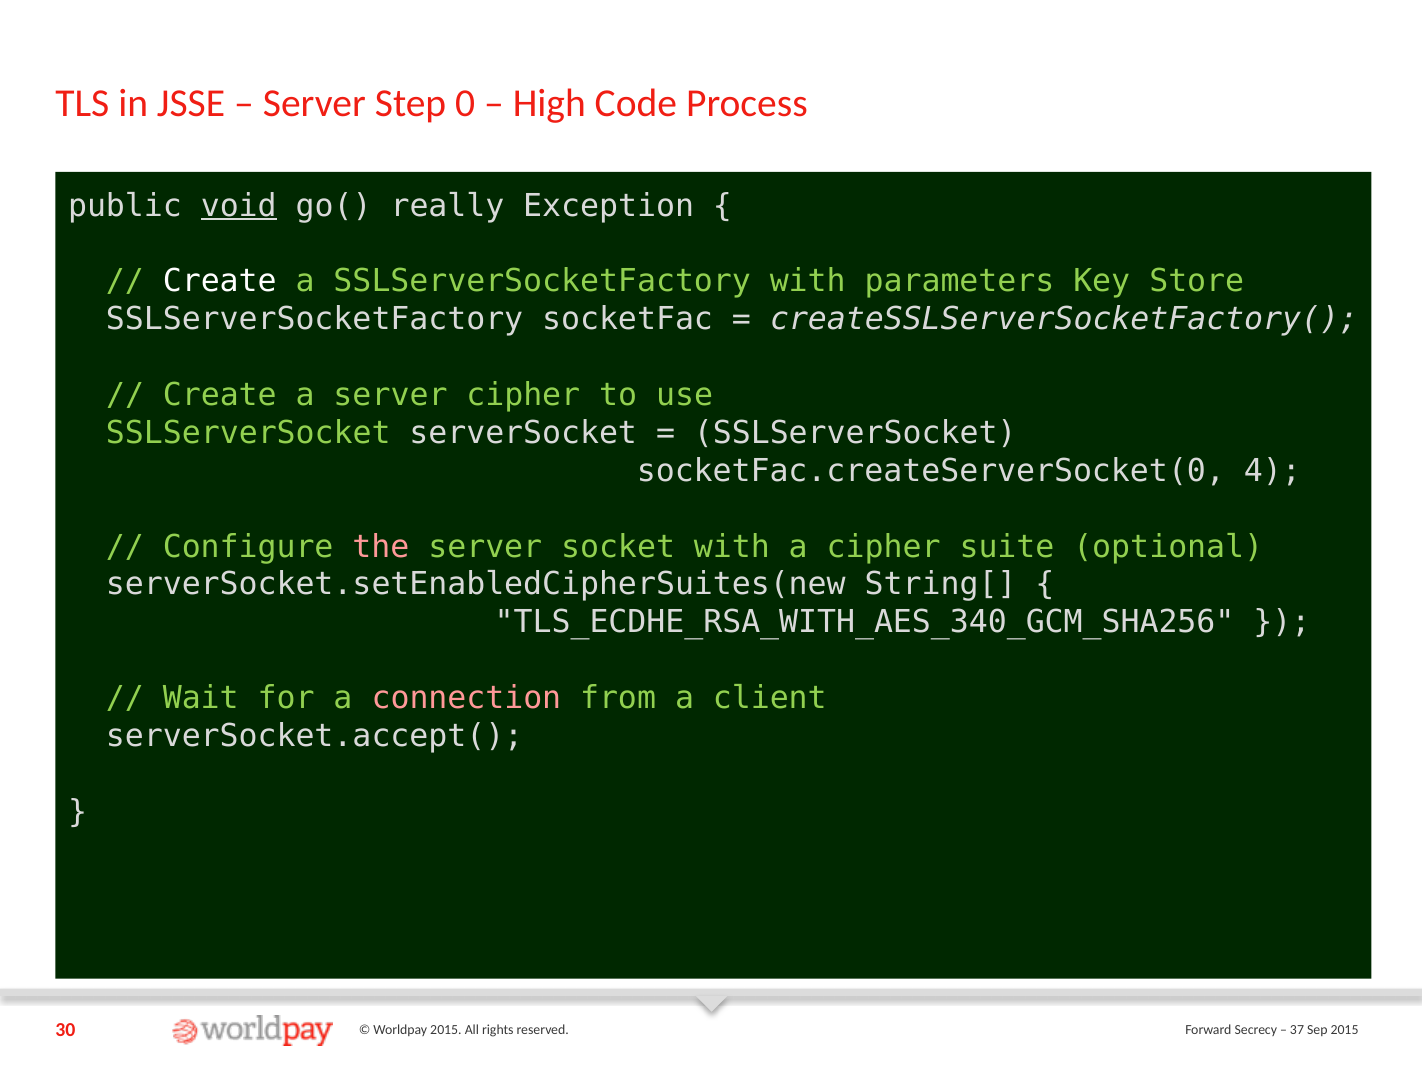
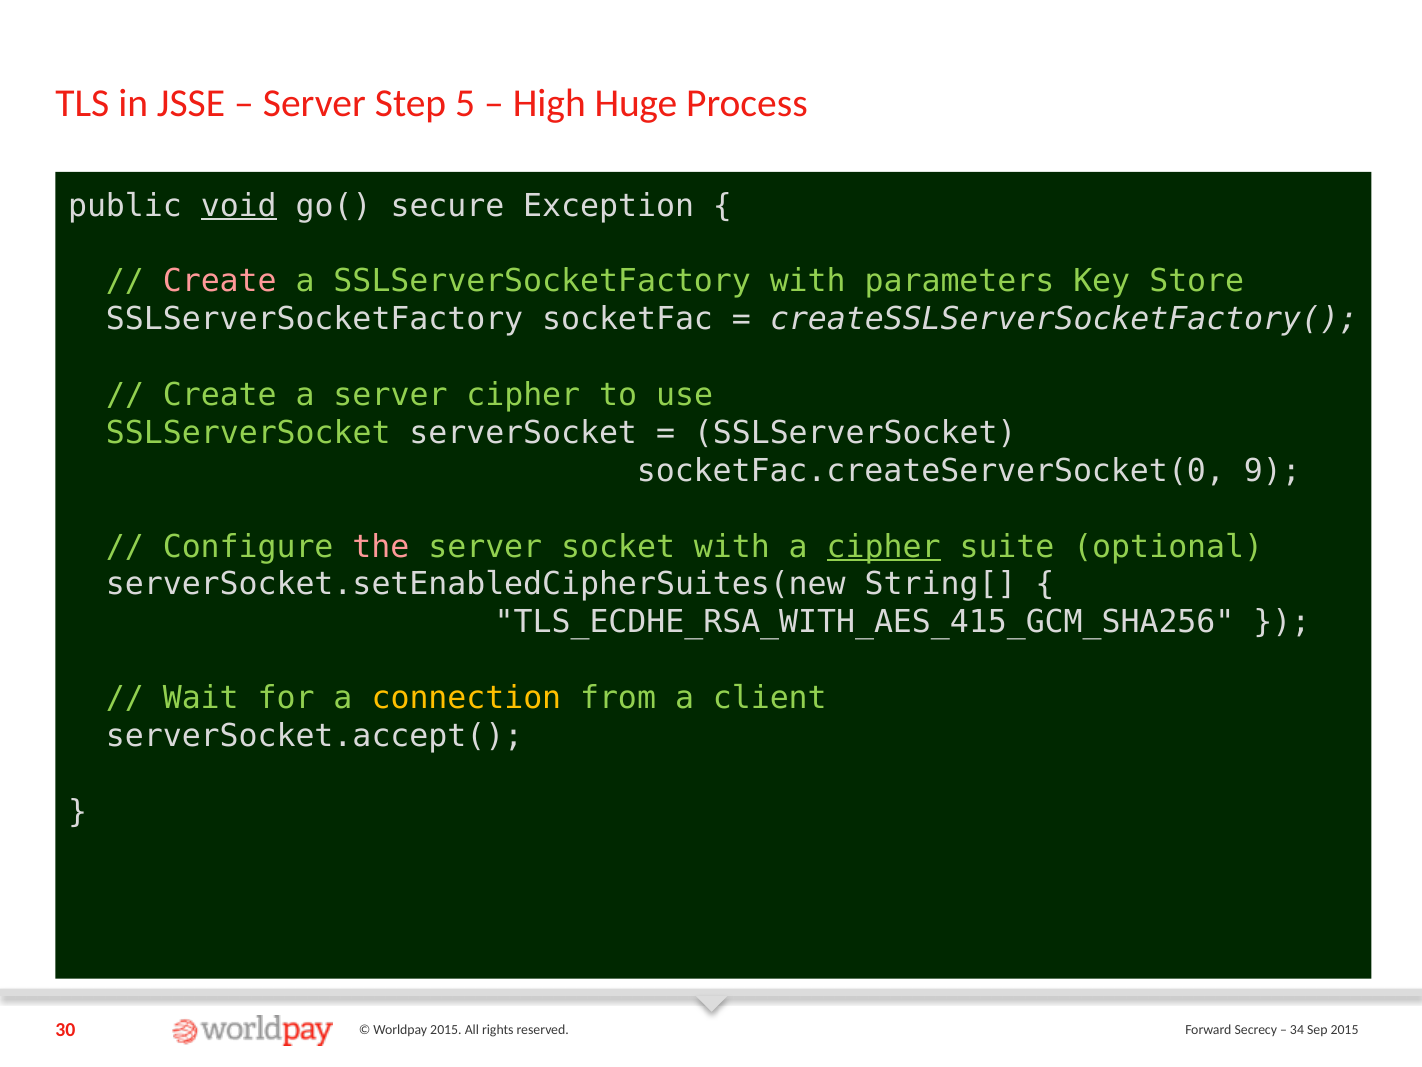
0: 0 -> 5 (465, 104)
Code: Code -> Huge (636, 104)
really: really -> secure (447, 206)
Create colour: white -> pink (220, 281)
4: 4 -> 9 (1272, 471)
cipher underline: none -> present (884, 546)
TLS_ECDHE_RSA_WITH_AES_340_GCM_SHA256: TLS_ECDHE_RSA_WITH_AES_340_GCM_SHA256 -> TLS_ECDHE_RSA_WITH_AES_415_GCM_SHA256 (865, 622)
connection colour: pink -> yellow (466, 698)
37: 37 -> 34 (1297, 1029)
